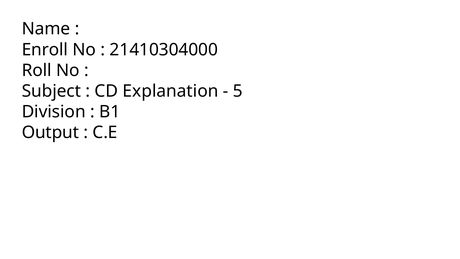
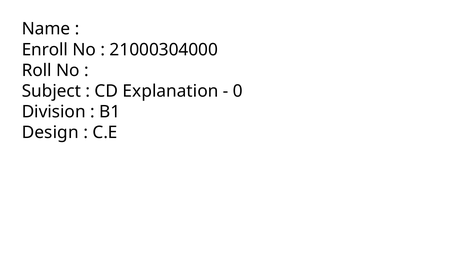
21410304000: 21410304000 -> 21000304000 (164, 50)
5: 5 -> 0 (238, 91)
Output: Output -> Design (50, 132)
